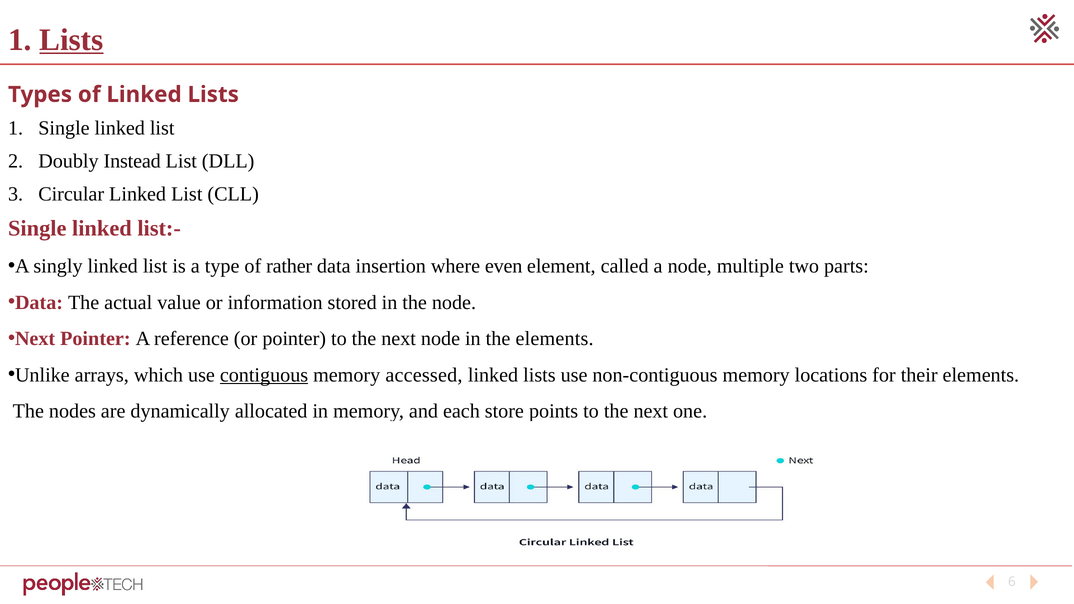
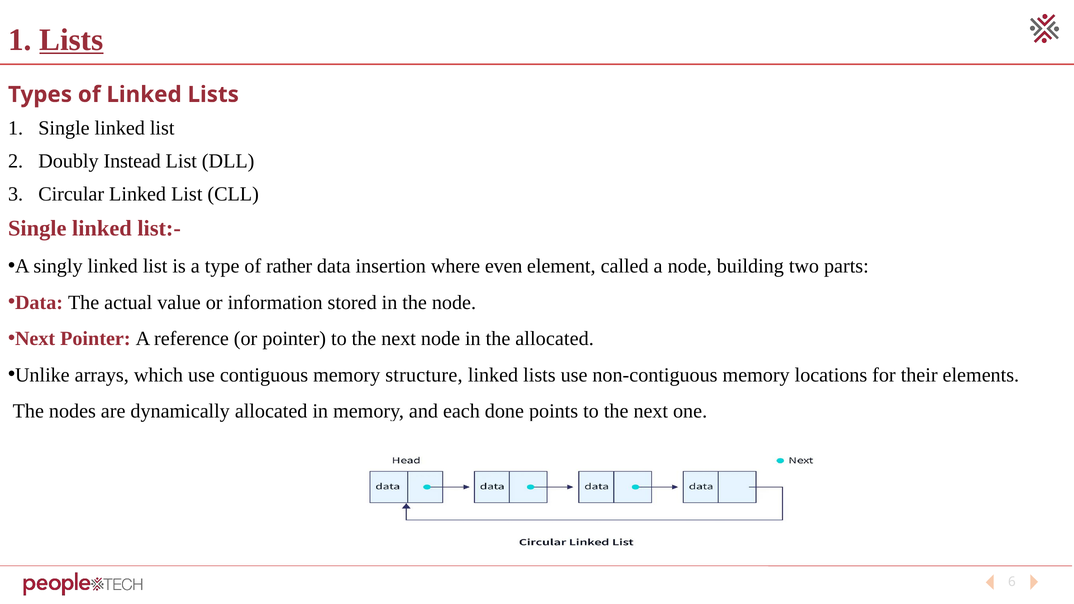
multiple: multiple -> building (750, 266)
the elements: elements -> allocated (555, 339)
contiguous underline: present -> none (264, 375)
accessed: accessed -> structure (424, 375)
store: store -> done (504, 411)
